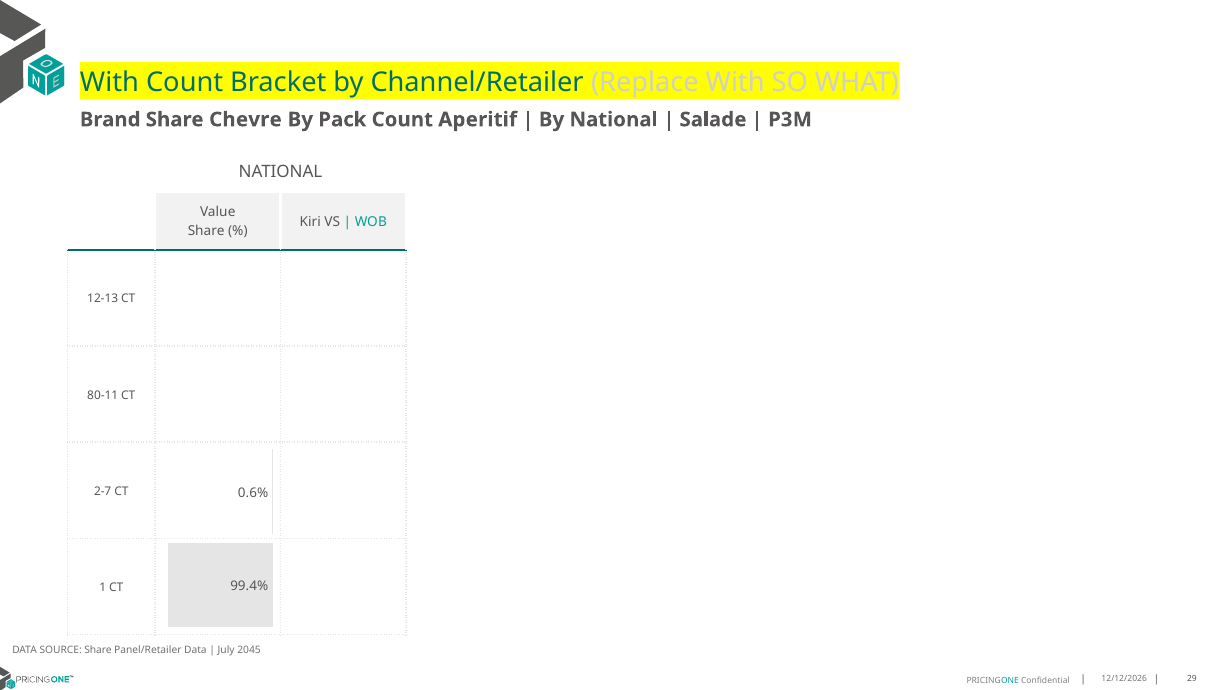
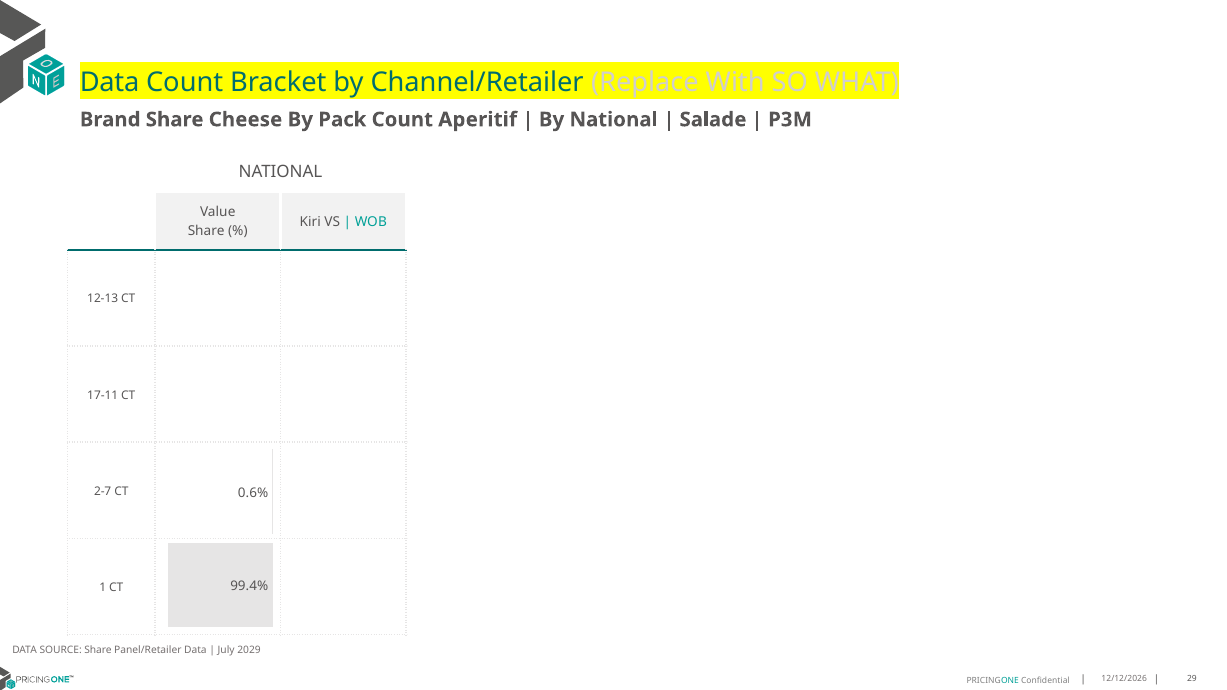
With: With -> Data (110, 82)
Chevre: Chevre -> Cheese (245, 120)
80-11: 80-11 -> 17-11 (103, 395)
2045: 2045 -> 2029 (249, 650)
